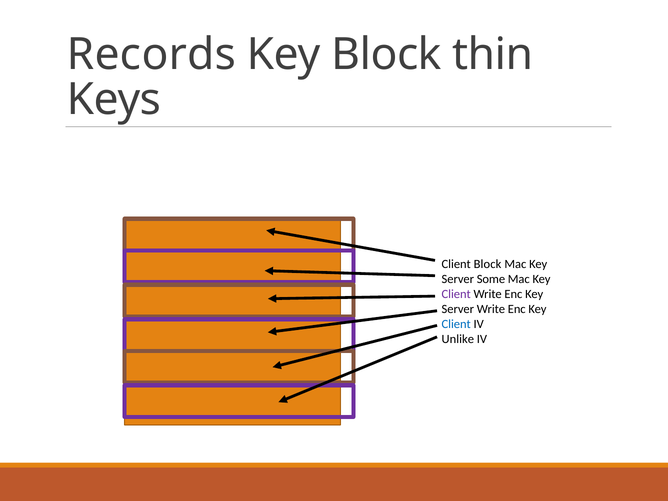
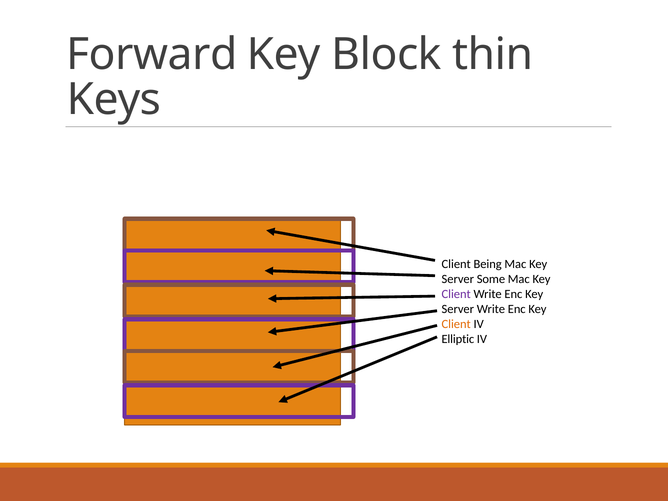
Records: Records -> Forward (152, 54)
Client Block: Block -> Being (488, 264)
Client colour: blue -> orange (456, 324)
Unlike: Unlike -> Elliptic (458, 339)
